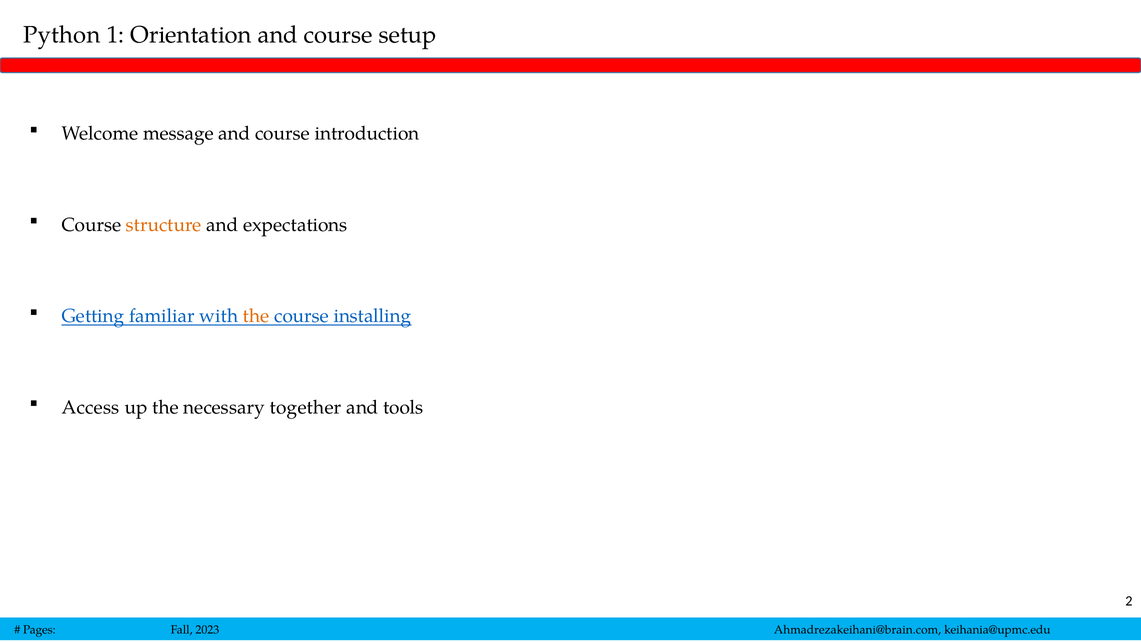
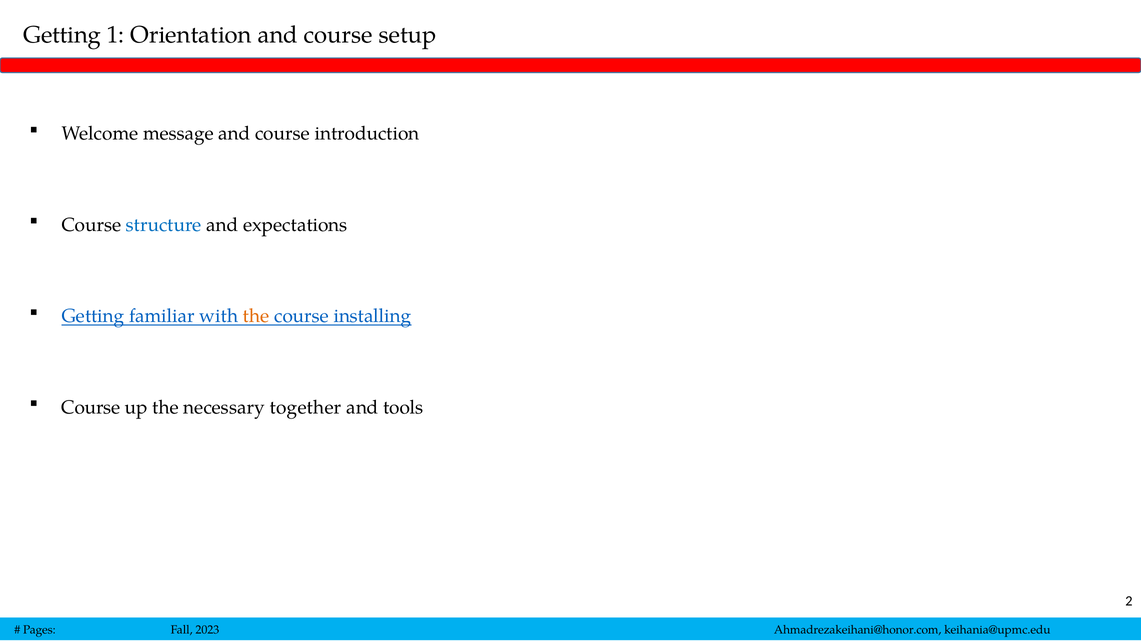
Python: Python -> Getting (62, 35)
structure colour: orange -> blue (164, 225)
Access: Access -> Course (91, 407)
Ahmadrezakeihani@brain.com: Ahmadrezakeihani@brain.com -> Ahmadrezakeihani@honor.com (858, 630)
